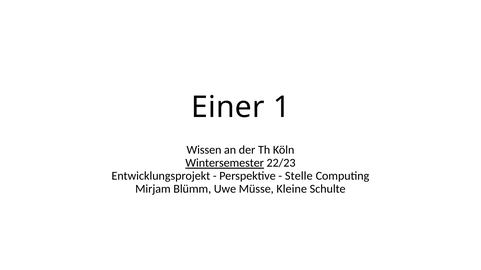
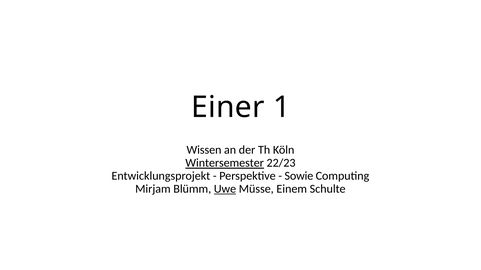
Stelle: Stelle -> Sowie (299, 176)
Uwe underline: none -> present (225, 189)
Kleine: Kleine -> Einem (292, 189)
